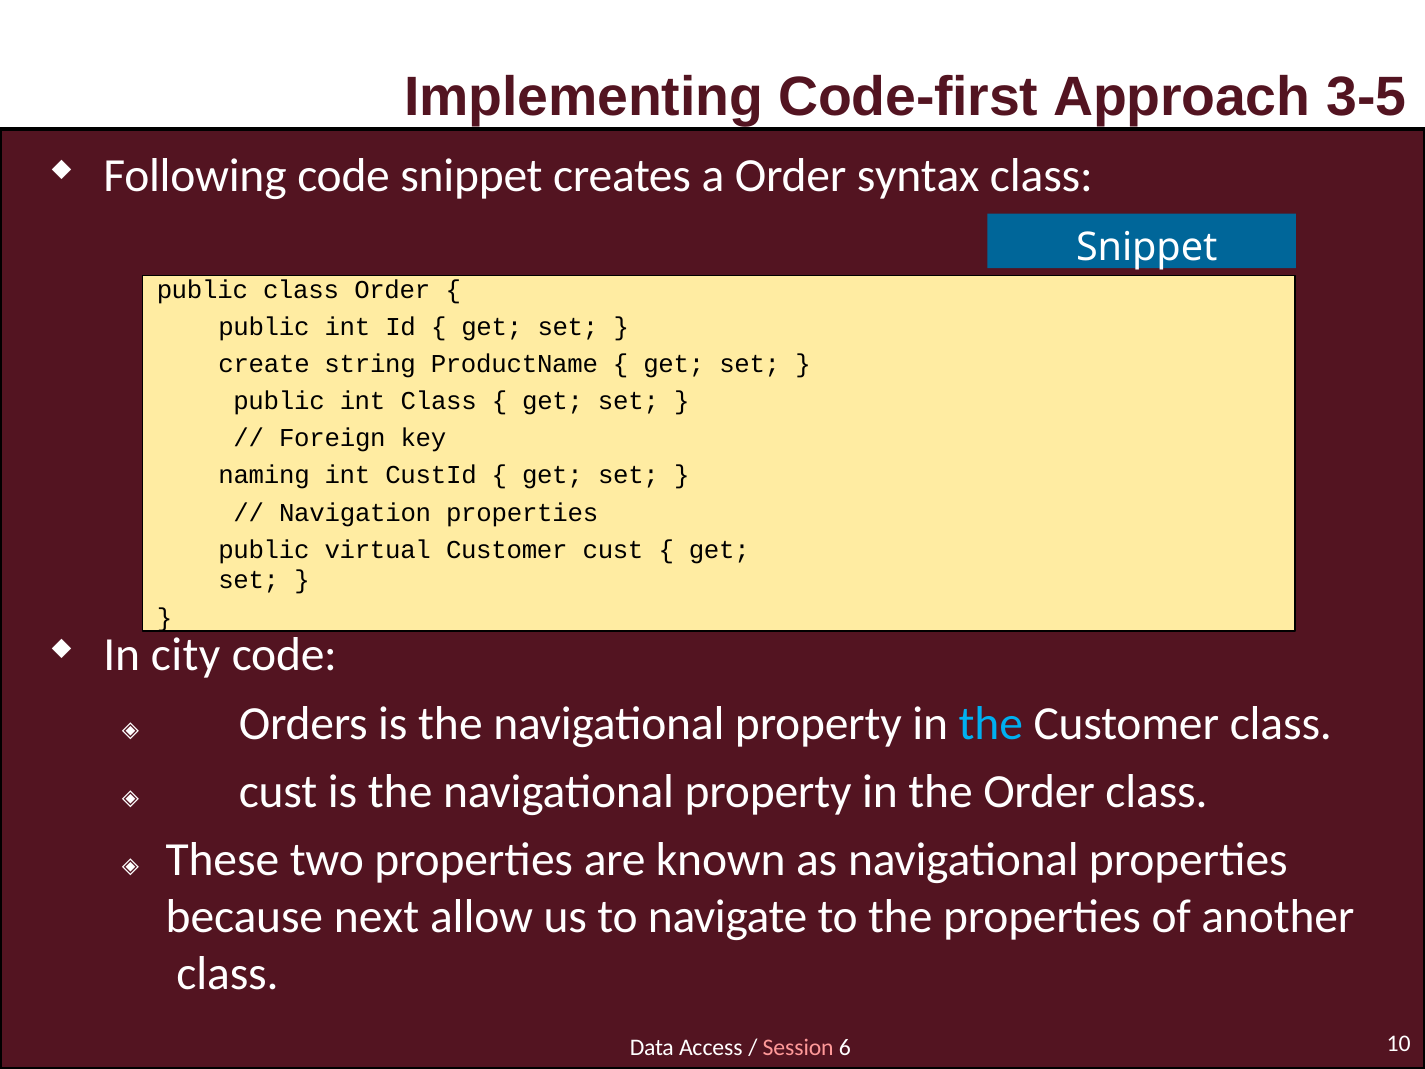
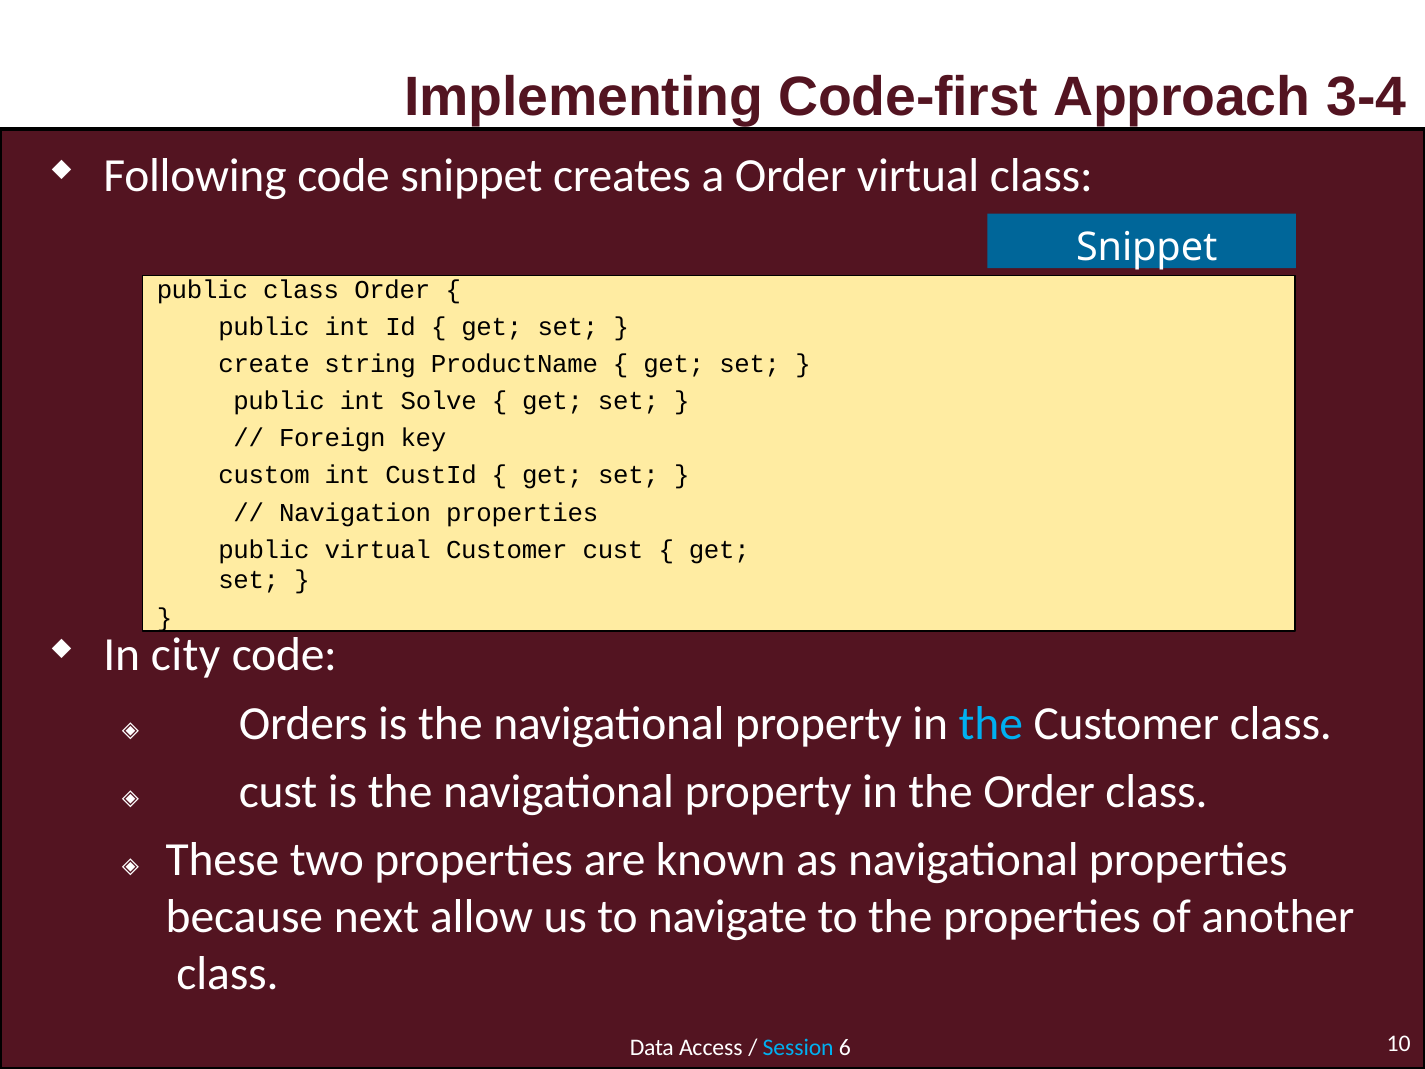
3-5: 3-5 -> 3-4 (1366, 98)
Order syntax: syntax -> virtual (918, 176)
int Class: Class -> Solve (439, 401)
naming: naming -> custom (264, 475)
Session colour: pink -> light blue (798, 1047)
